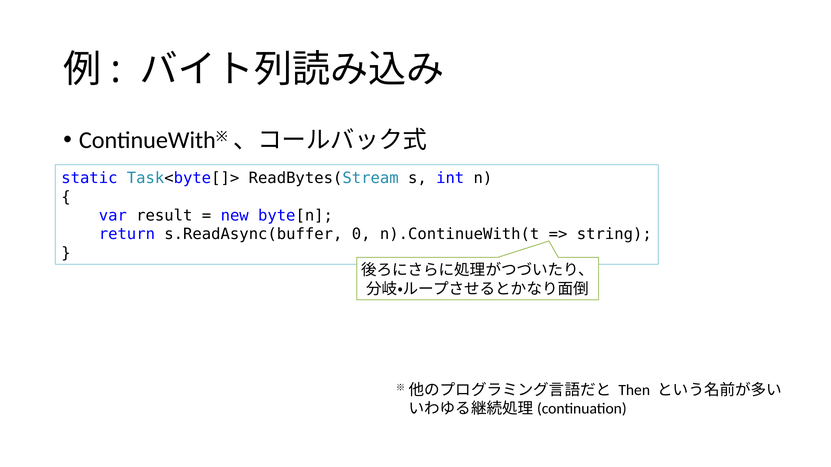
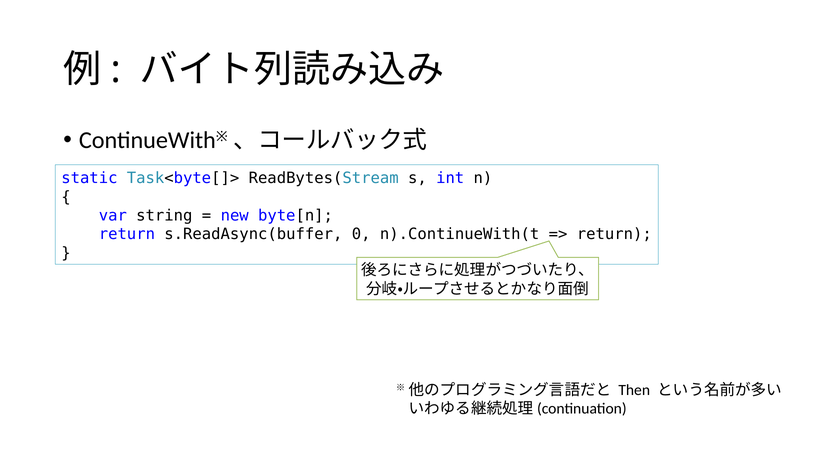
result: result -> string (164, 216)
string: string -> return (614, 234)
